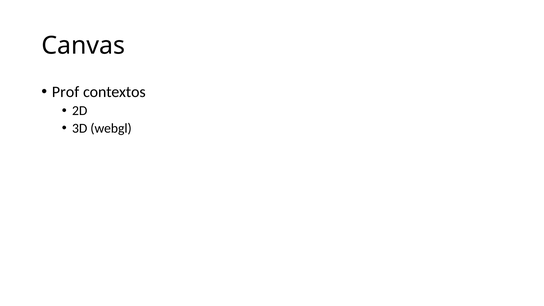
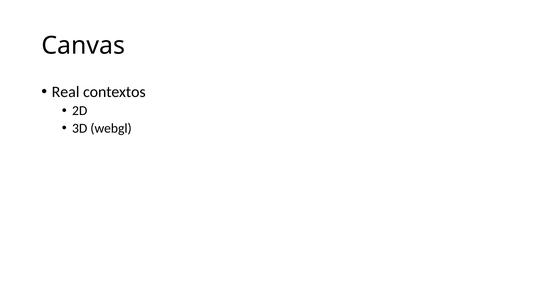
Prof: Prof -> Real (66, 92)
